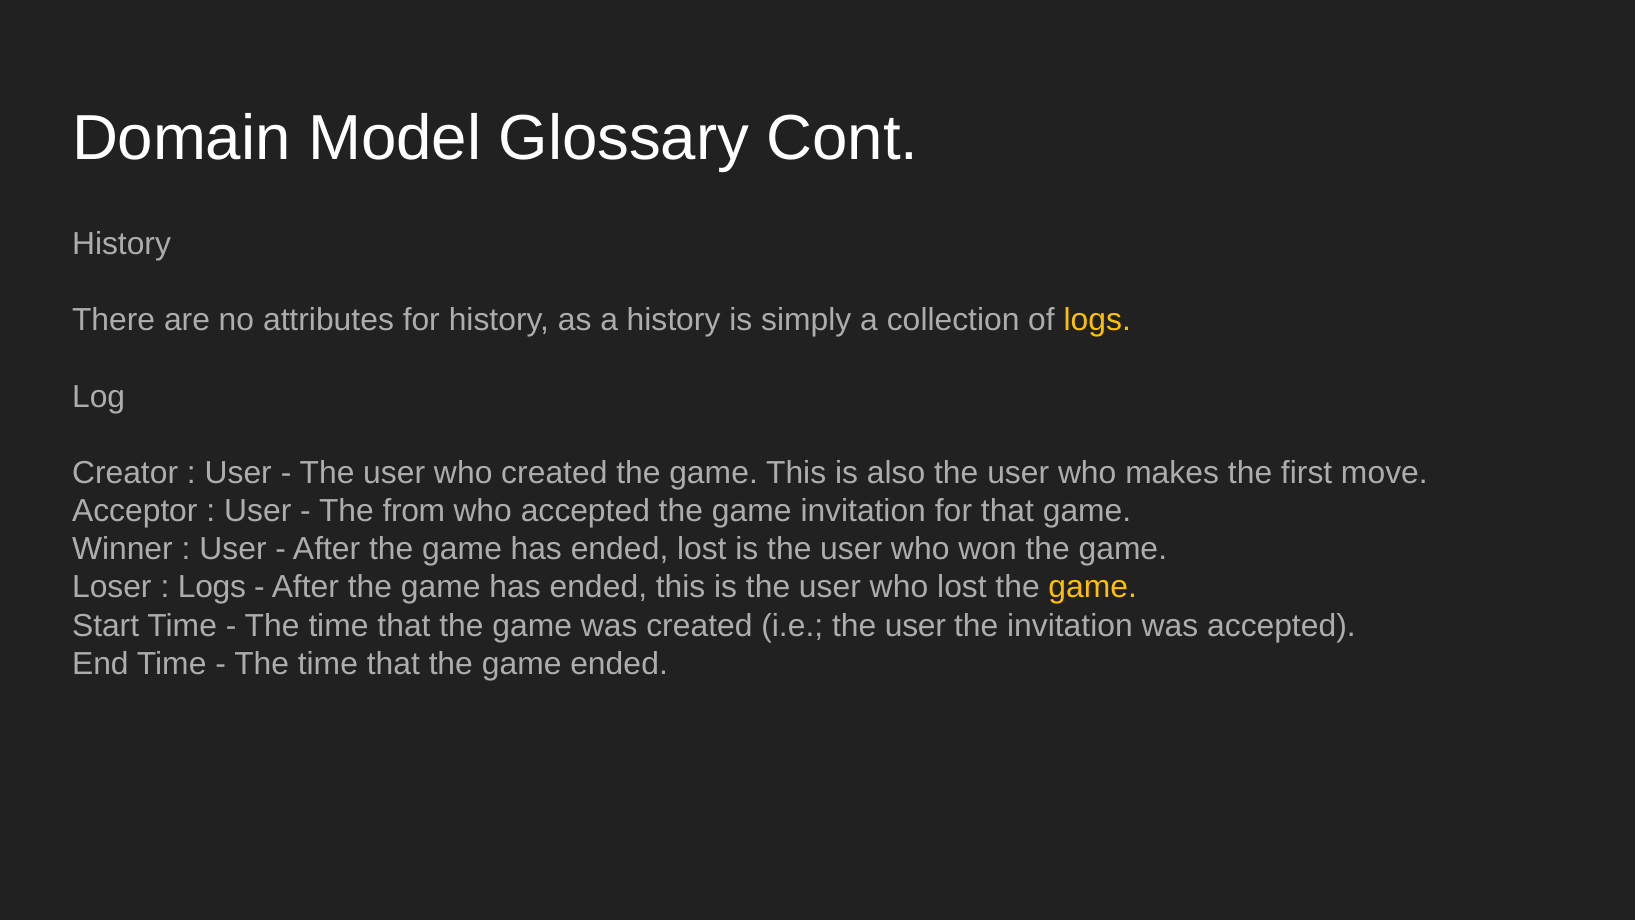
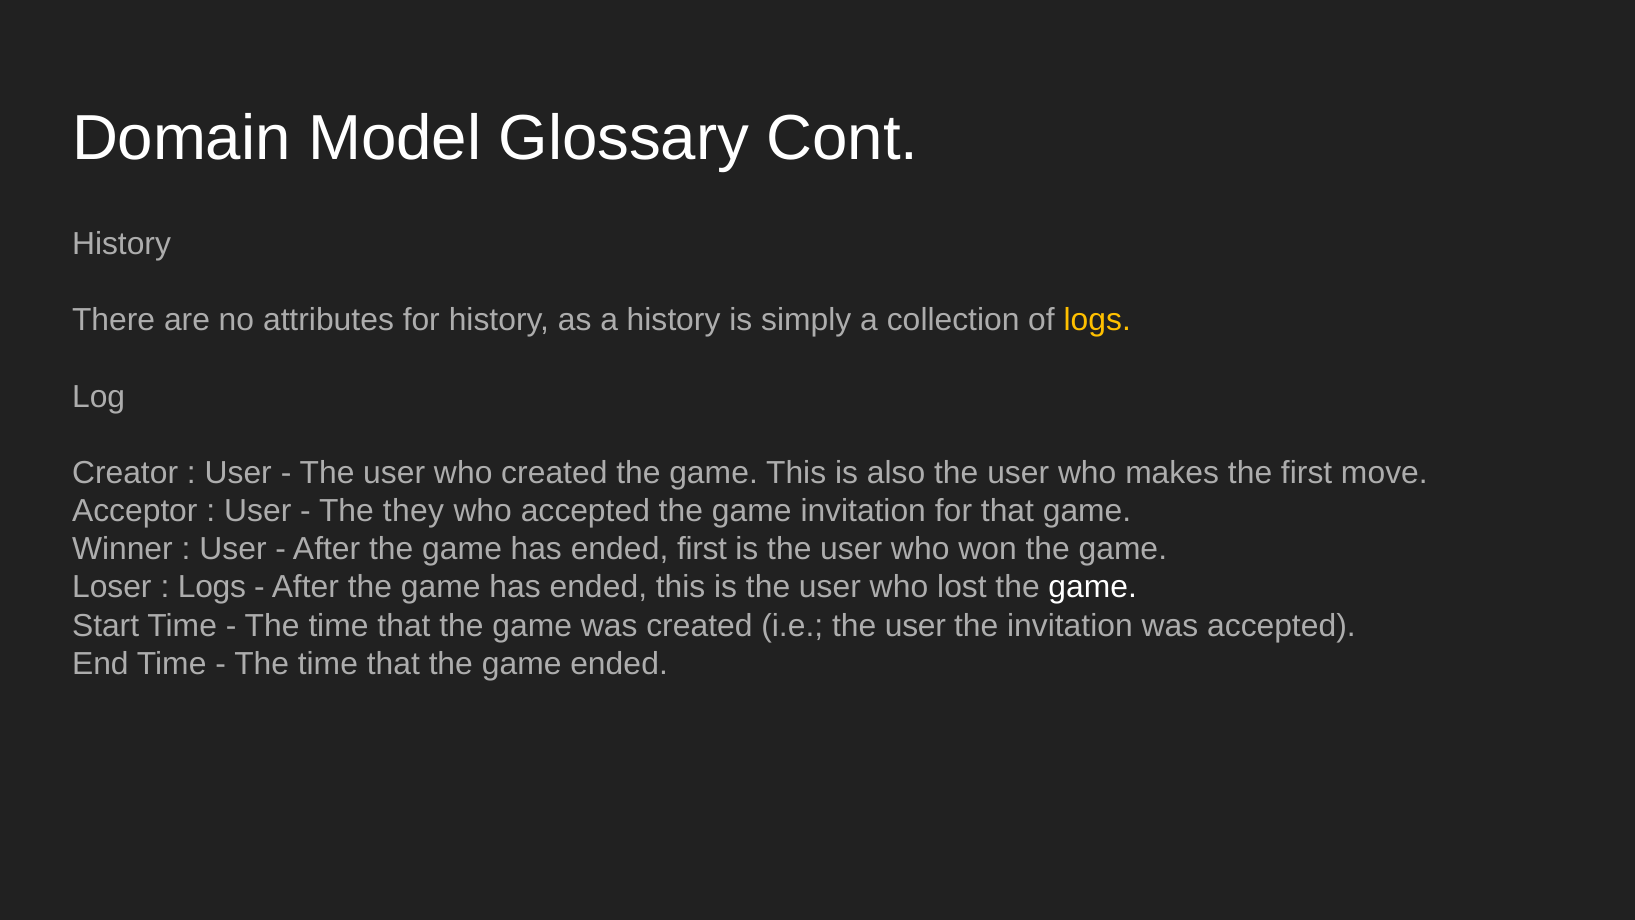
from: from -> they (413, 511)
ended lost: lost -> first (702, 549)
game colour: yellow -> white (1093, 587)
